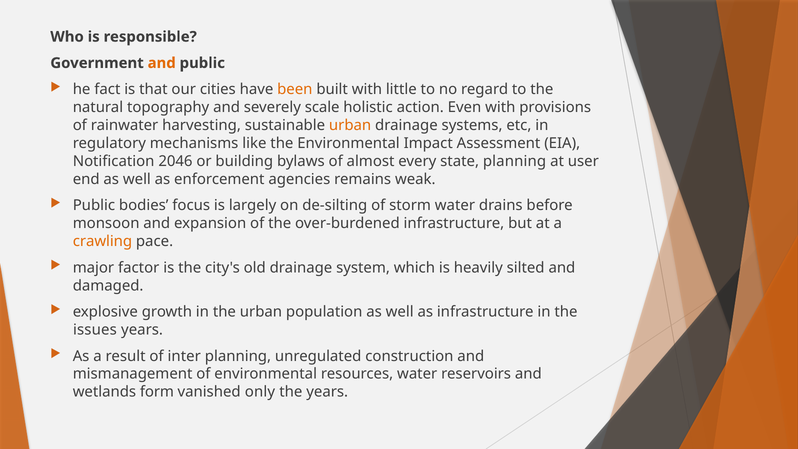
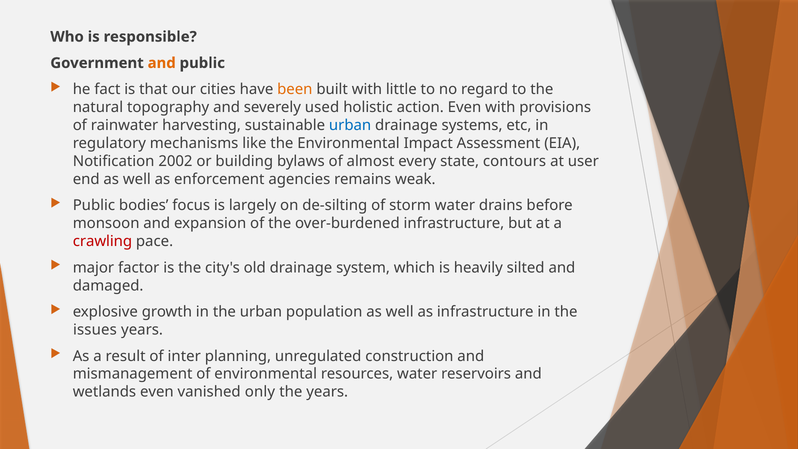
scale: scale -> used (322, 107)
urban colour: orange -> blue (350, 125)
2046: 2046 -> 2002 (175, 161)
state planning: planning -> contours (515, 161)
crawling colour: orange -> red (102, 241)
wetlands form: form -> even (157, 392)
